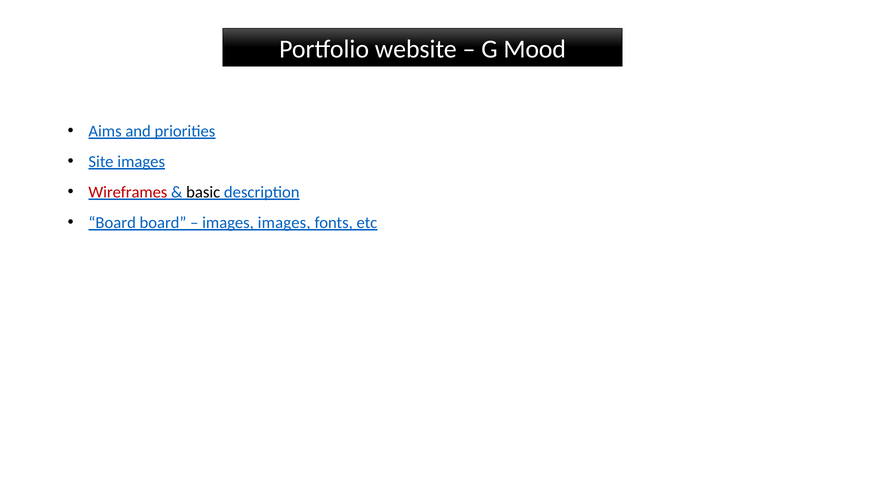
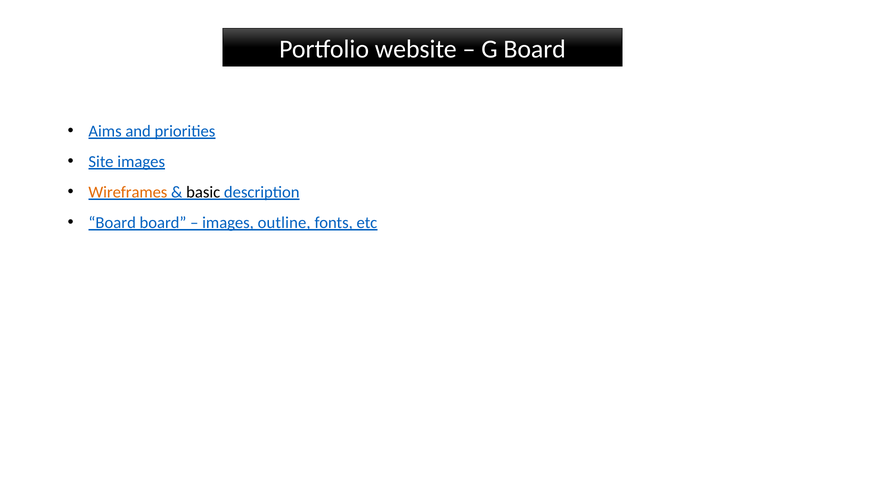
G Mood: Mood -> Board (535, 49)
Wireframes colour: red -> orange (128, 192)
images images: images -> outline (284, 222)
